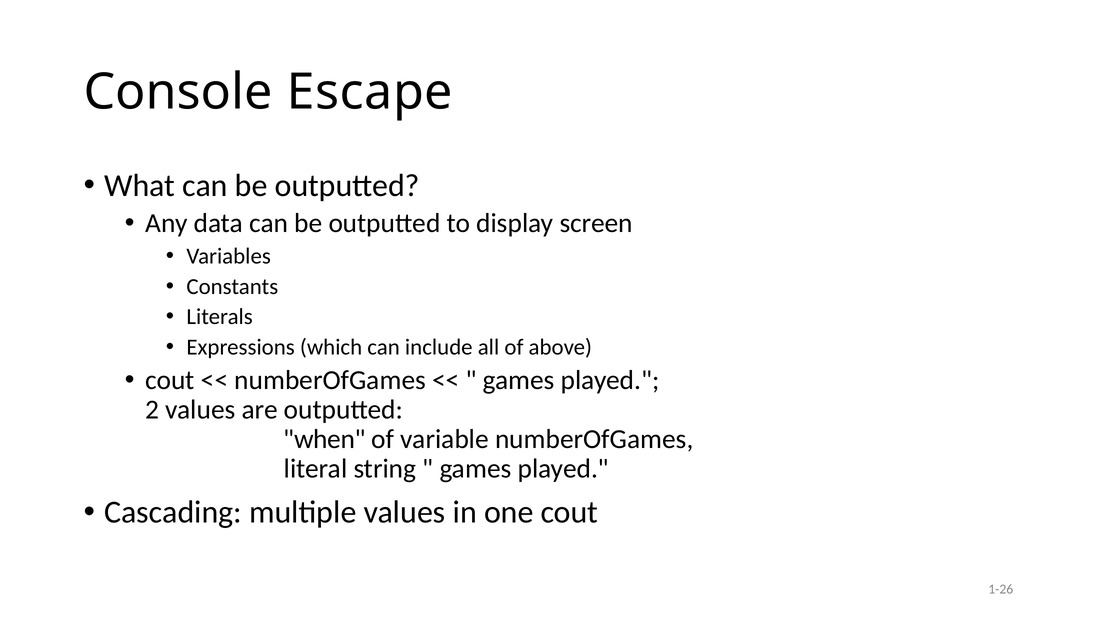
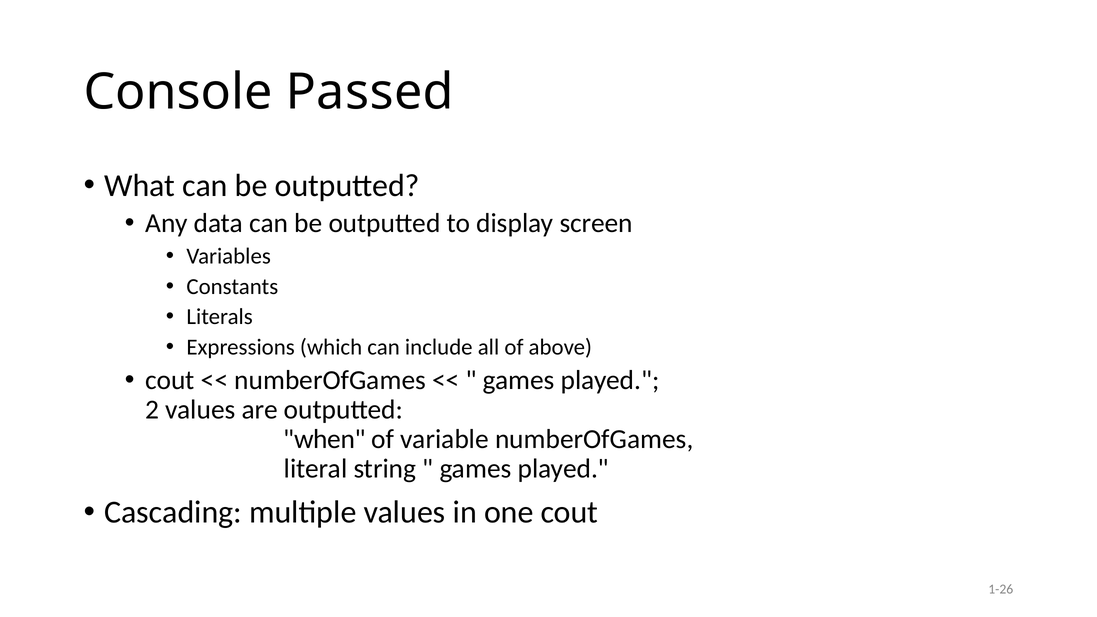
Escape: Escape -> Passed (370, 92)
